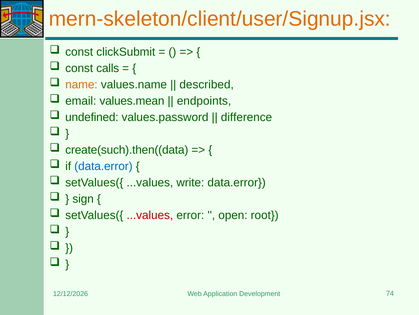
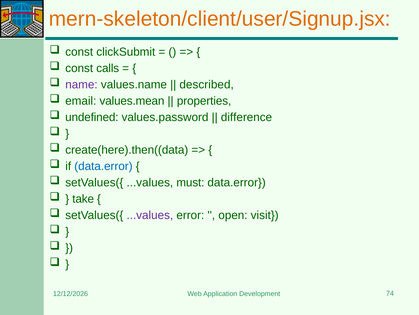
name colour: orange -> purple (81, 84)
endpoints: endpoints -> properties (204, 101)
create(such).then((data: create(such).then((data -> create(here).then((data (127, 150)
write: write -> must (190, 182)
sign: sign -> take (83, 198)
...values colour: red -> purple (150, 215)
root: root -> visit (265, 215)
